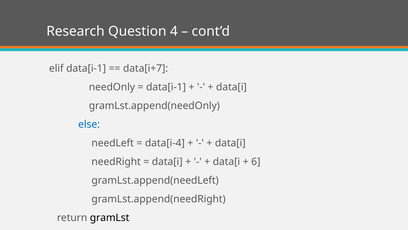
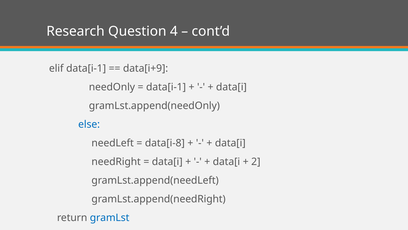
data[i+7: data[i+7 -> data[i+9 (146, 68)
data[i-4: data[i-4 -> data[i-8 (165, 143)
6: 6 -> 2 (256, 161)
gramLst colour: black -> blue (110, 217)
